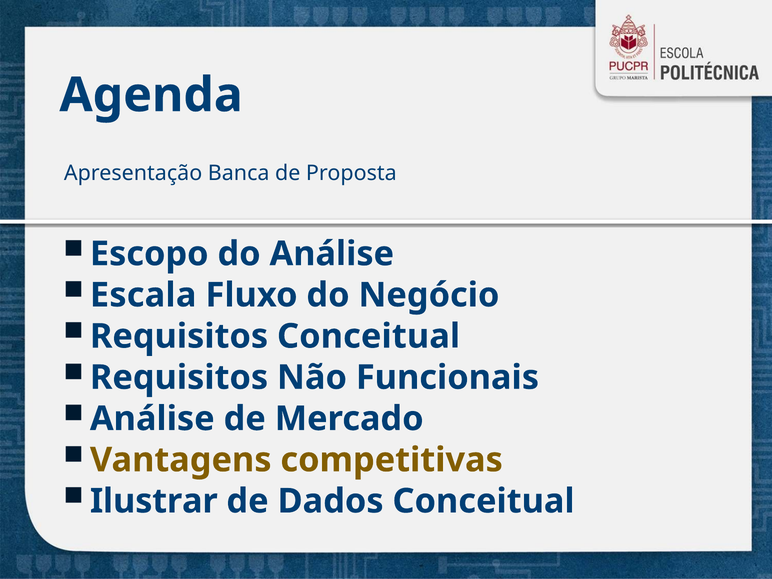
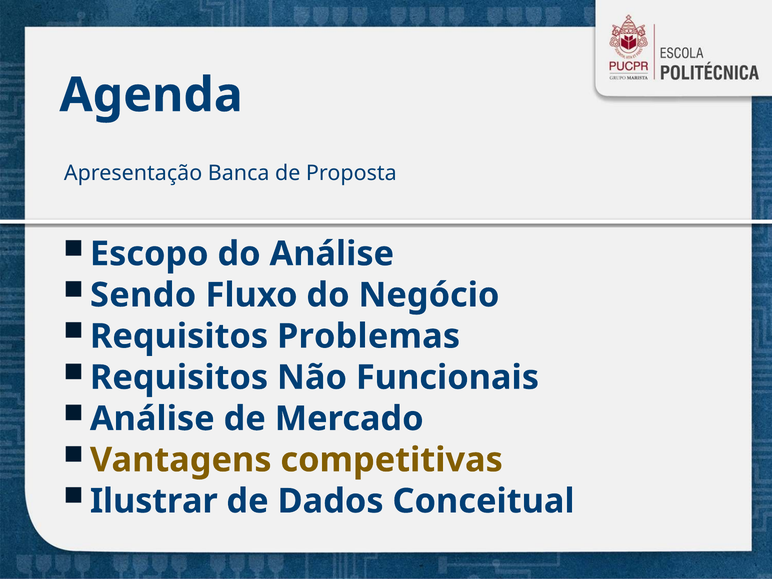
Escala: Escala -> Sendo (143, 295)
Requisitos Conceitual: Conceitual -> Problemas (369, 336)
